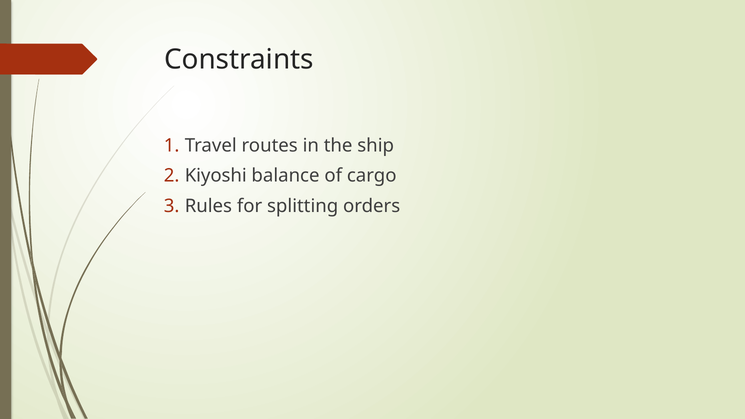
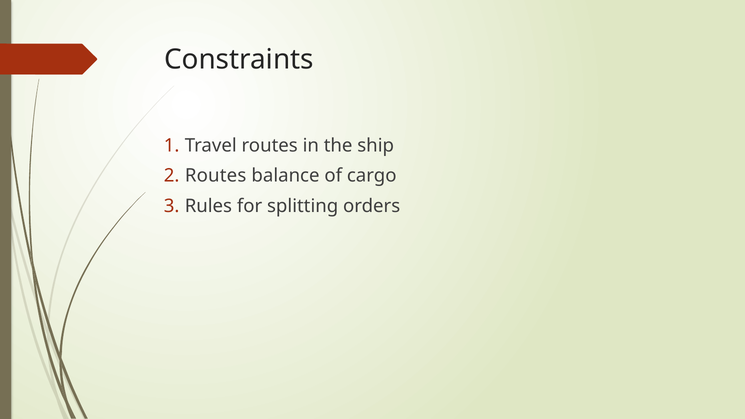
Kiyoshi: Kiyoshi -> Routes (216, 176)
